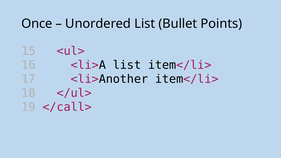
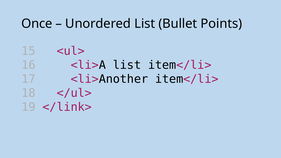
</call>: </call> -> </link> (67, 107)
